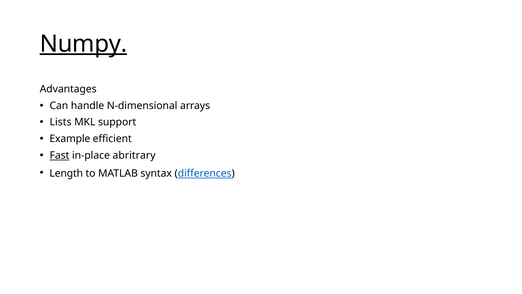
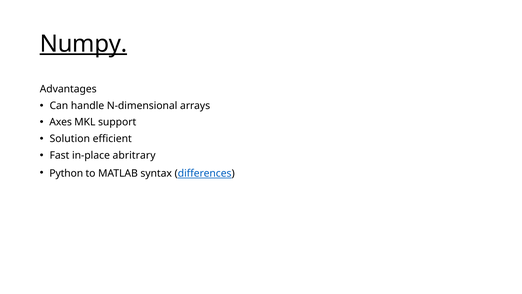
Lists: Lists -> Axes (61, 122)
Example: Example -> Solution (70, 139)
Fast underline: present -> none (59, 155)
Length: Length -> Python (66, 173)
